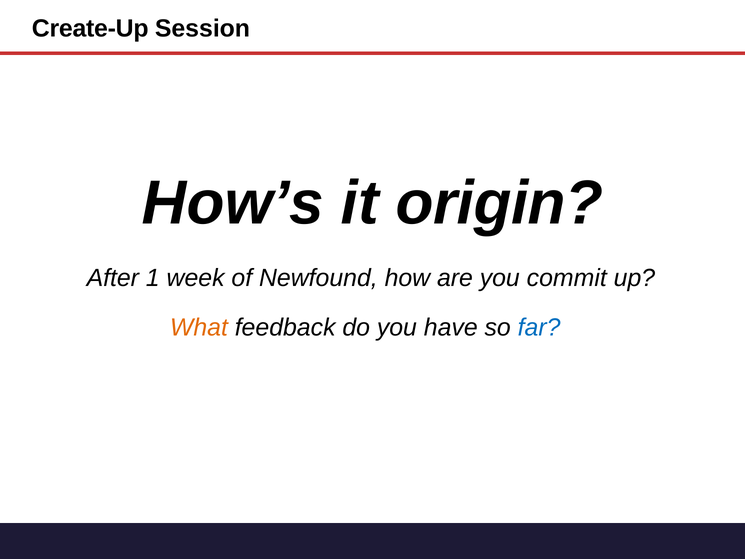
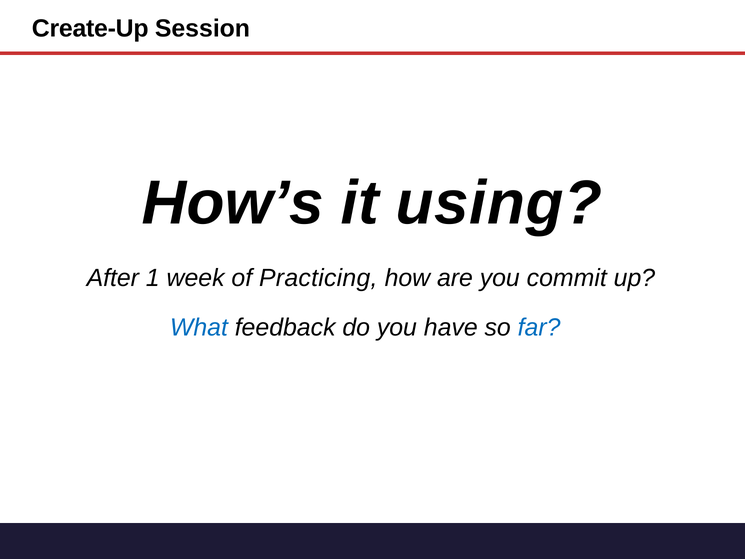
origin: origin -> using (499, 203)
Newfound: Newfound -> Practicing (318, 278)
What colour: orange -> blue (199, 328)
